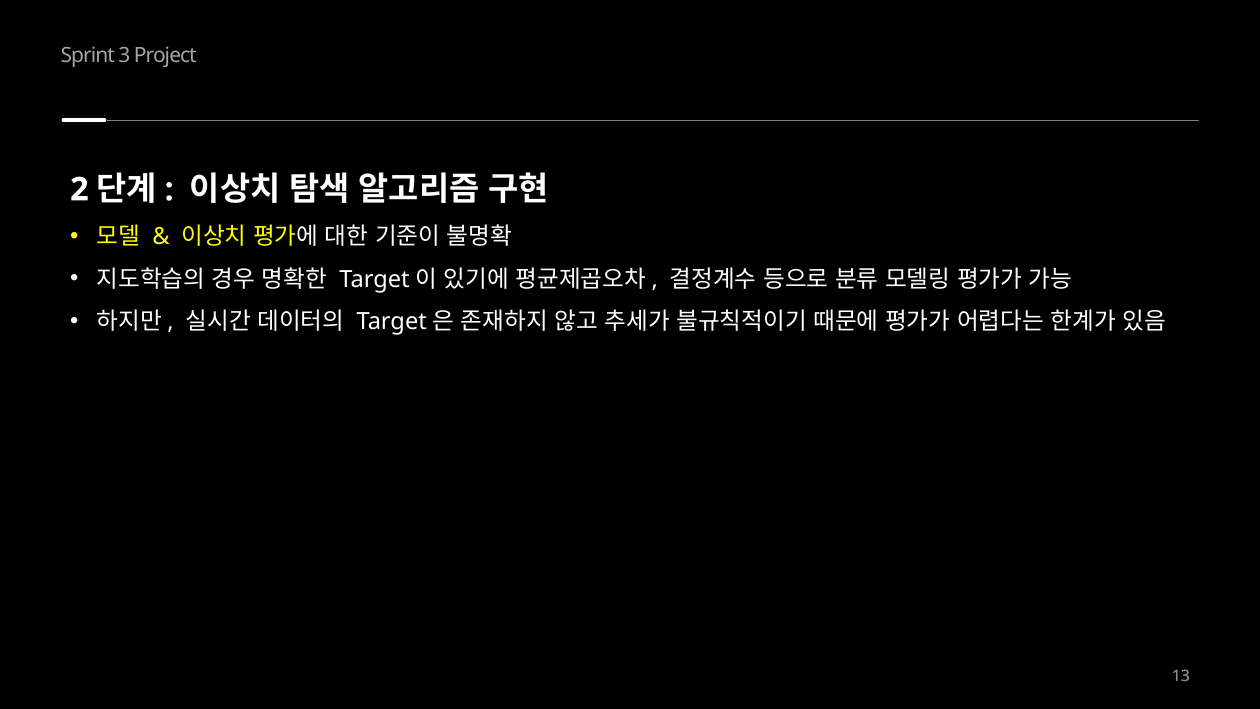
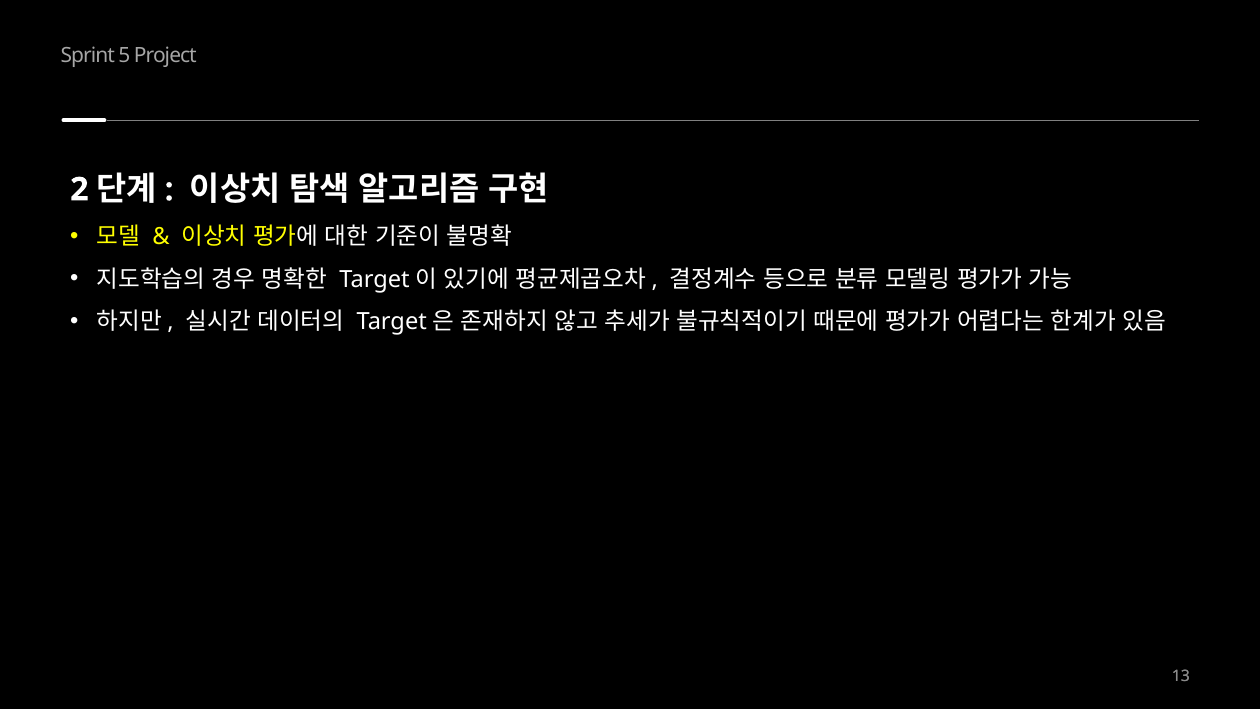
3: 3 -> 5 (124, 55)
